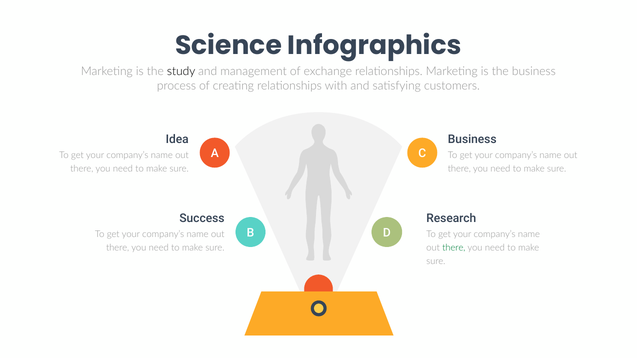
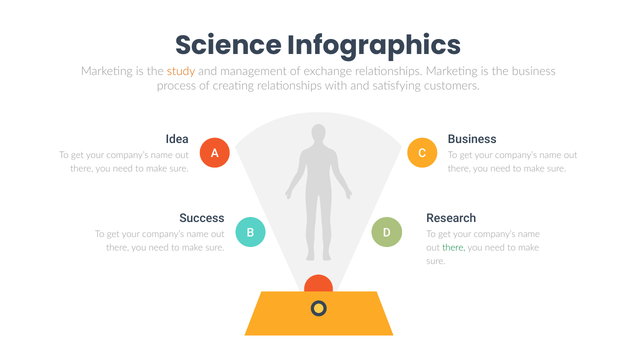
study colour: black -> orange (181, 71)
